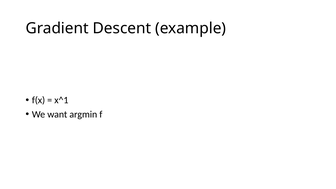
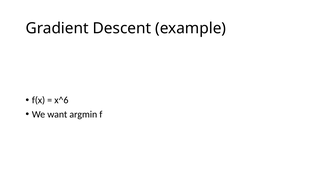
x^1: x^1 -> x^6 (61, 100)
